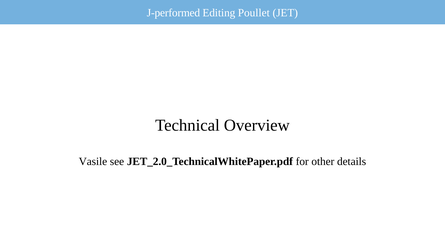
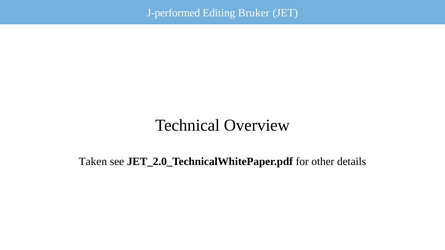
Poullet: Poullet -> Bruker (254, 13)
Vasile: Vasile -> Taken (93, 162)
